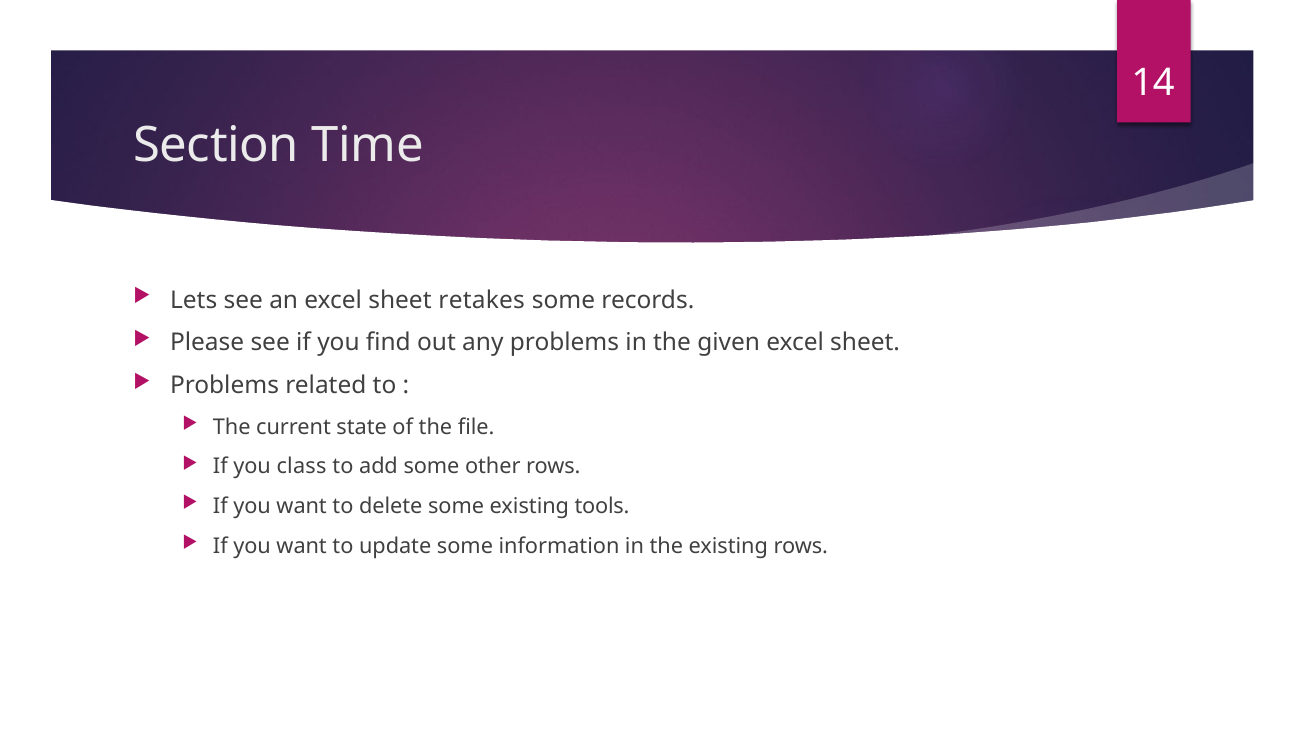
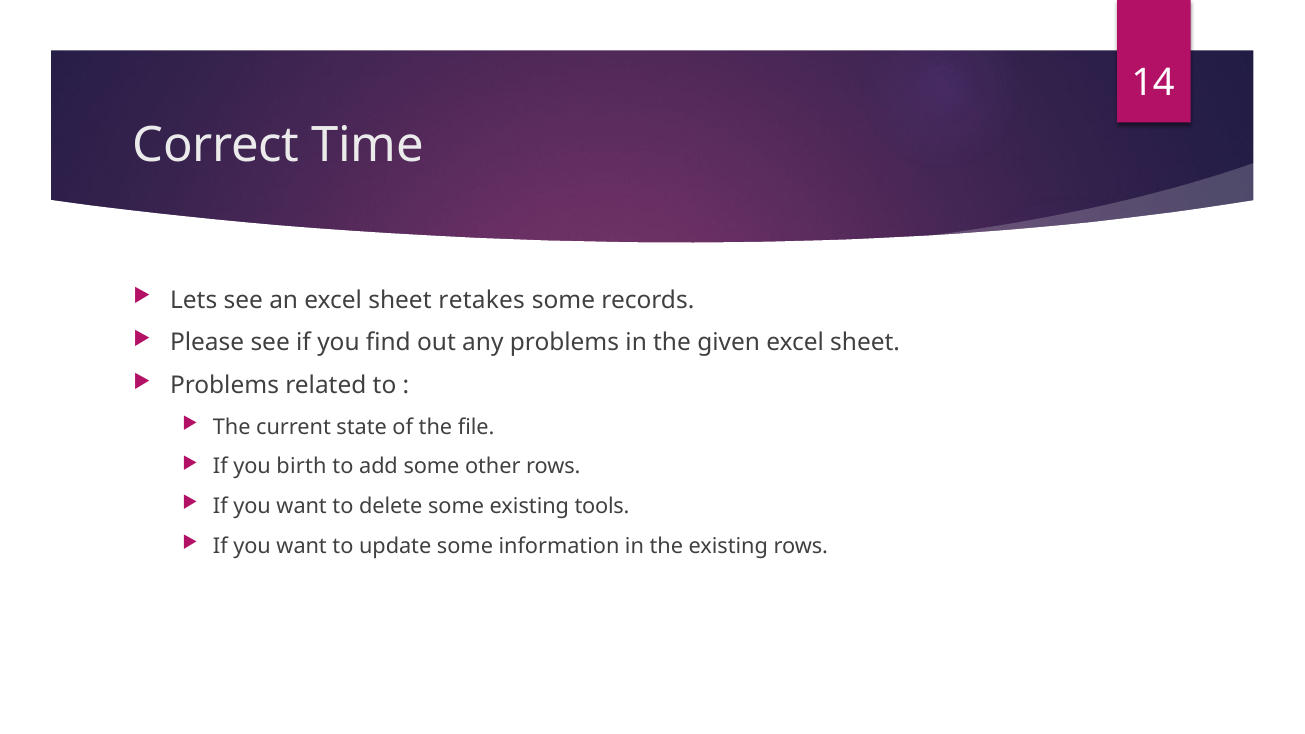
Section: Section -> Correct (216, 145)
class: class -> birth (302, 467)
